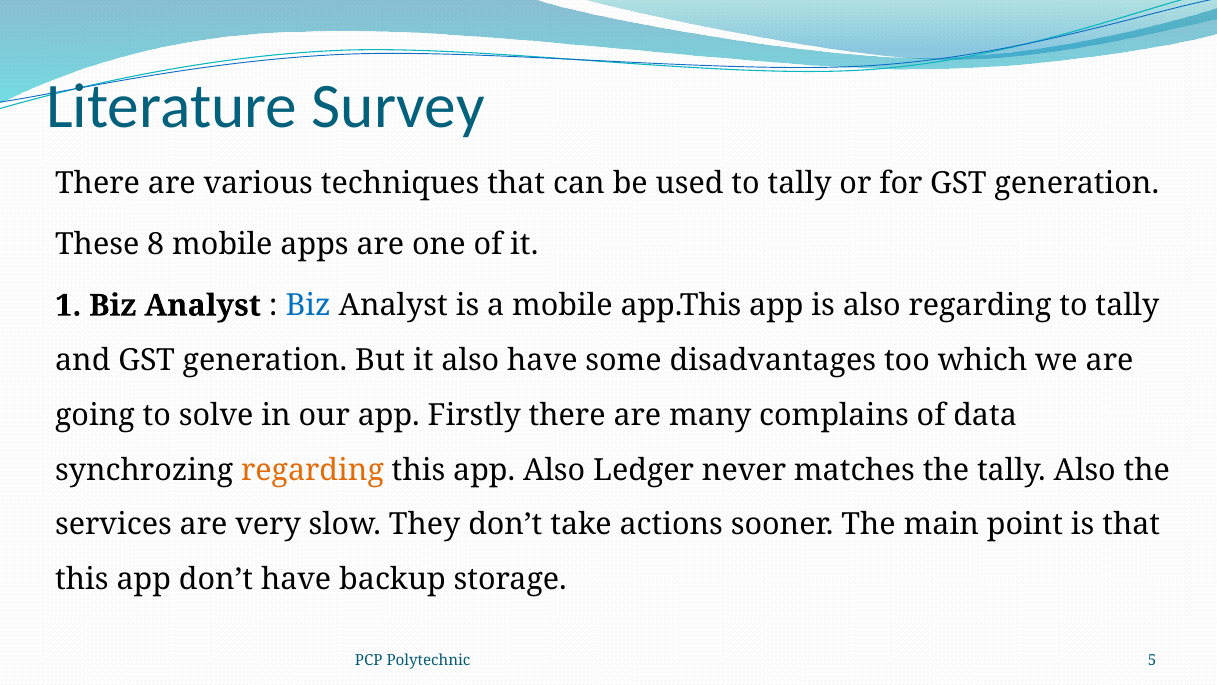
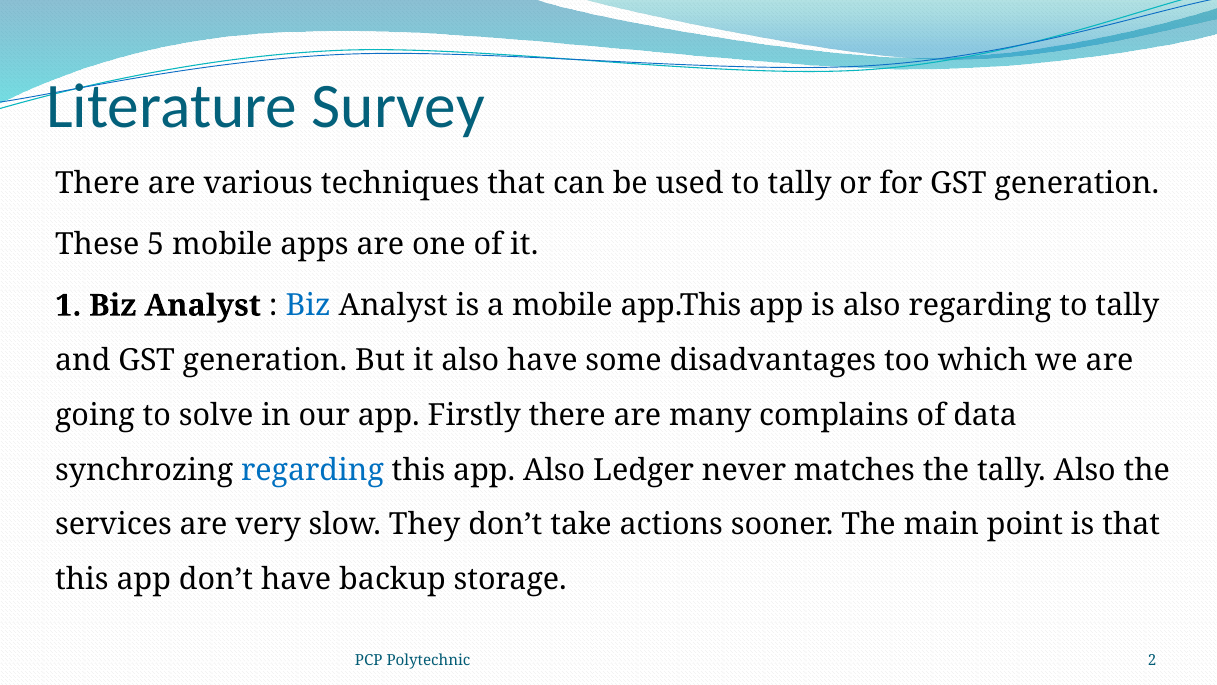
8: 8 -> 5 (156, 245)
regarding colour: orange -> blue (312, 470)
5: 5 -> 2 (1152, 660)
